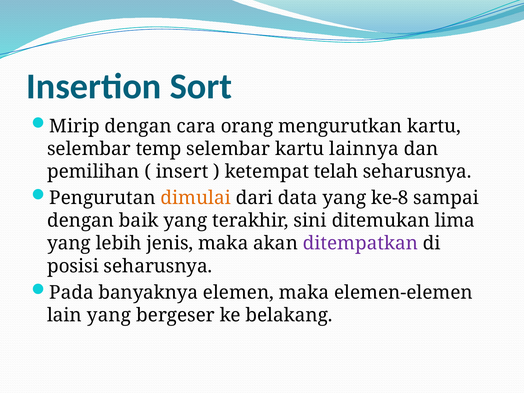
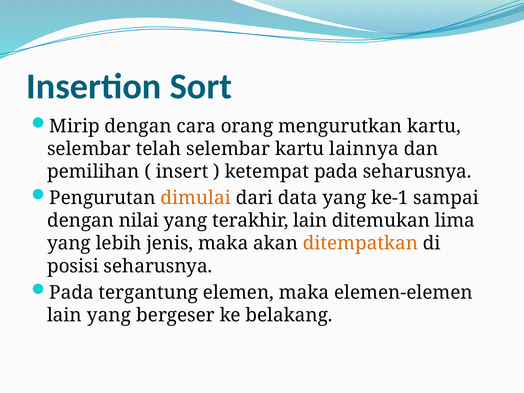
temp: temp -> telah (159, 149)
ketempat telah: telah -> pada (336, 172)
ke-8: ke-8 -> ke-1 (390, 198)
baik: baik -> nilai (139, 221)
terakhir sini: sini -> lain (310, 221)
ditempatkan colour: purple -> orange (360, 243)
banyaknya: banyaknya -> tergantung (148, 293)
